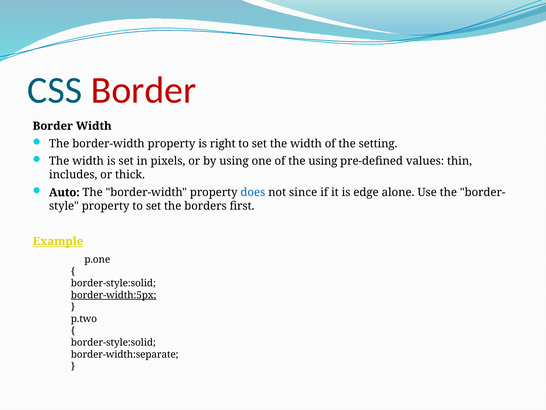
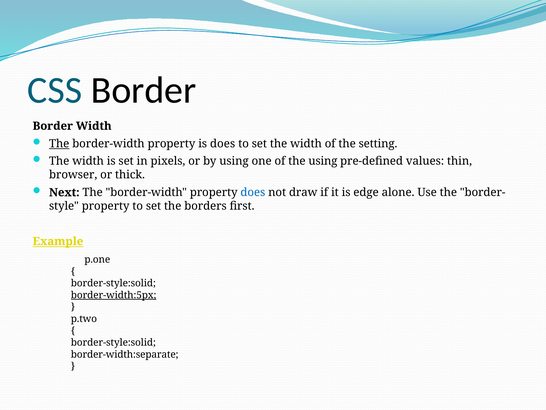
Border colour: red -> black (144, 90)
The underline: none -> present (59, 143)
is right: right -> does (223, 143)
includes: includes -> browser (73, 175)
Auto: Auto -> Next (64, 192)
since: since -> draw (303, 192)
